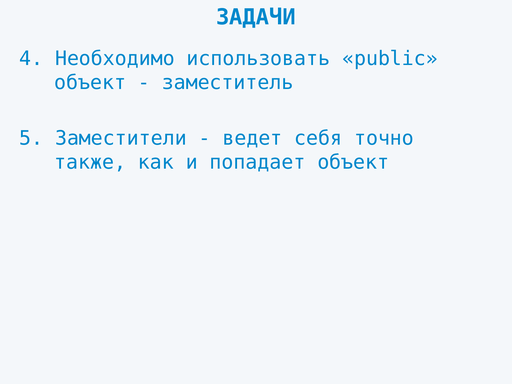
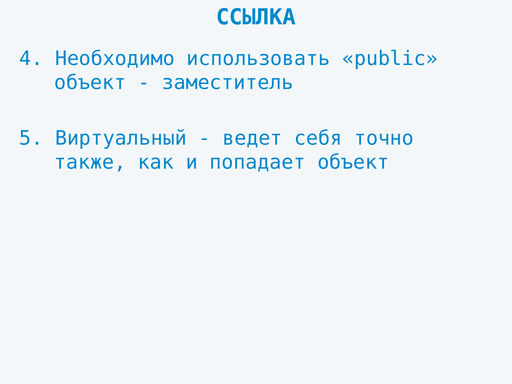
ЗАДАЧИ: ЗАДАЧИ -> ССЫЛКА (256, 17)
Заместители: Заместители -> Виртуальный (121, 138)
